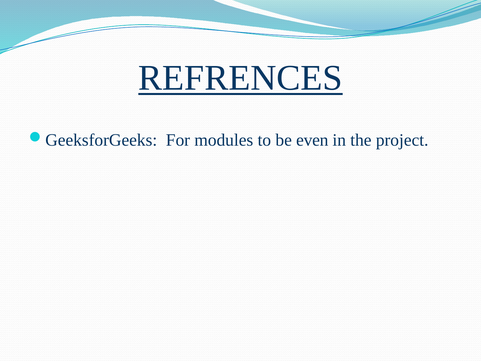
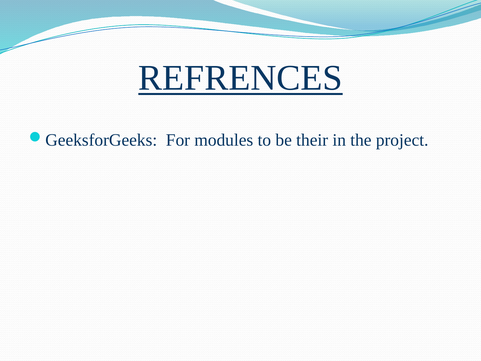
even: even -> their (312, 140)
